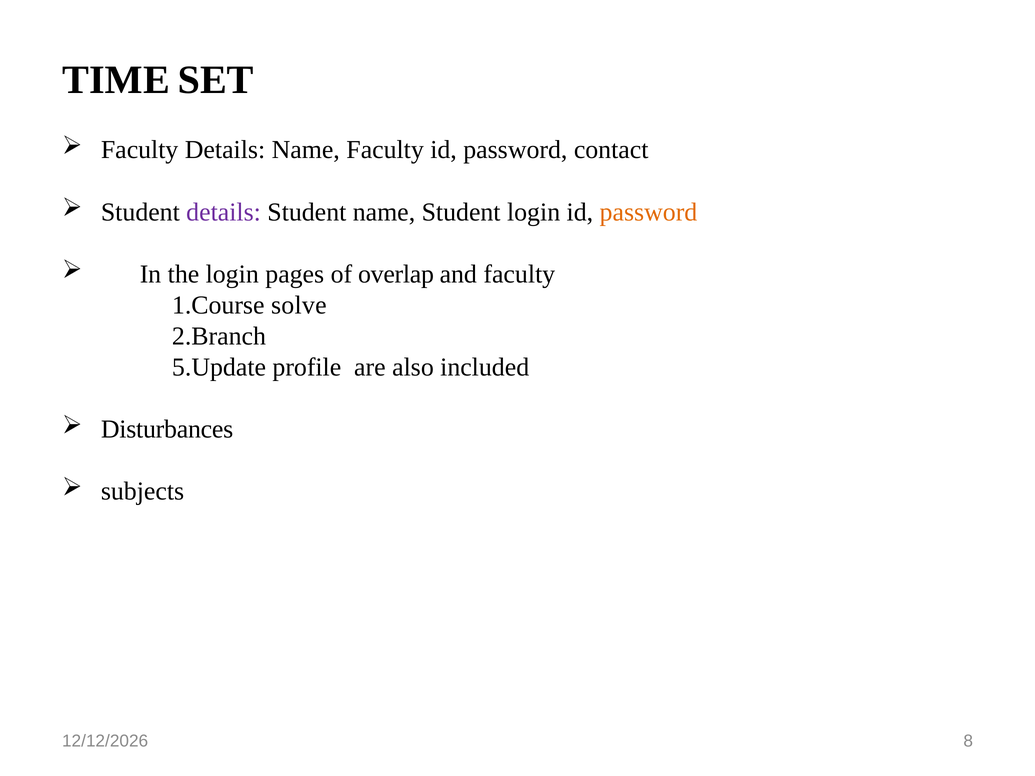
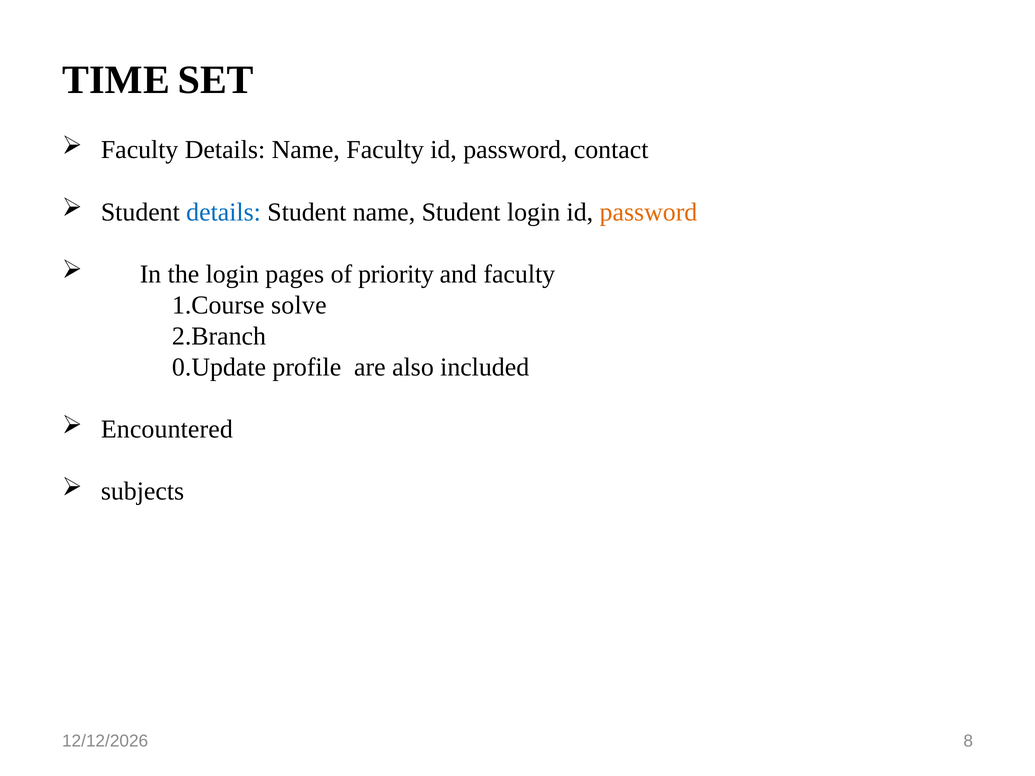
details colour: purple -> blue (224, 212)
overlap: overlap -> priority (396, 274)
5.Update: 5.Update -> 0.Update (219, 367)
Disturbances: Disturbances -> Encountered (167, 429)
